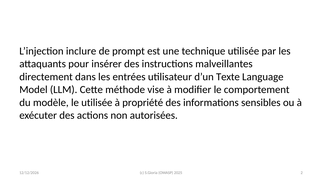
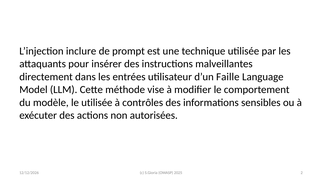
Texte: Texte -> Faille (228, 77)
propriété: propriété -> contrôles (143, 103)
